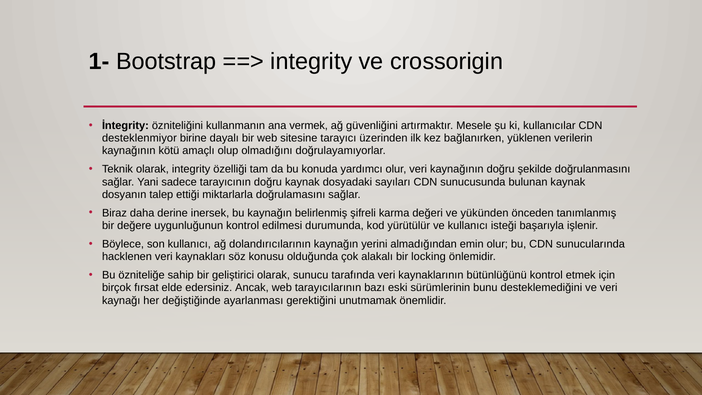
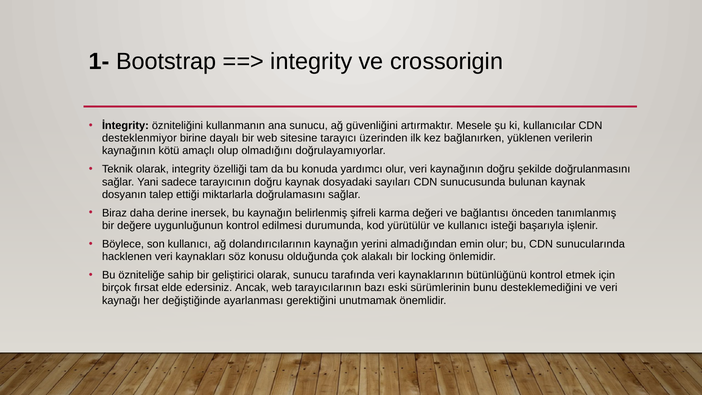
ana vermek: vermek -> sunucu (309, 125)
yükünden: yükünden -> bağlantısı (485, 213)
